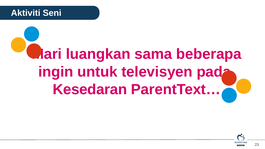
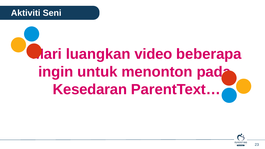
sama: sama -> video (153, 54)
televisyen: televisyen -> menonton (157, 72)
